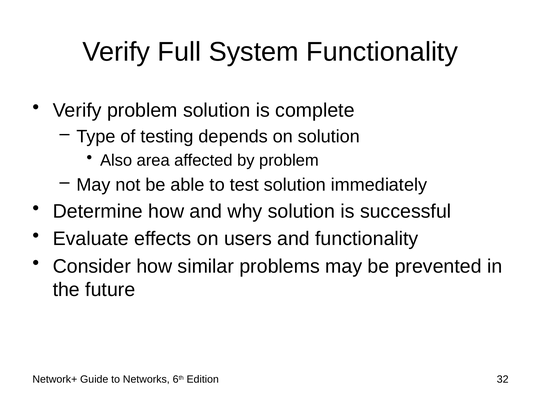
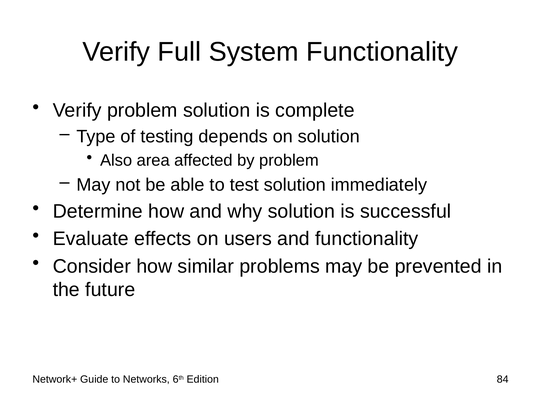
32: 32 -> 84 (503, 379)
